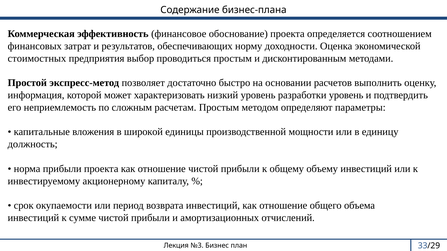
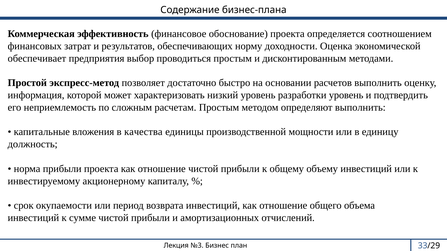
стоимостных: стоимостных -> обеспечивает (37, 58)
определяют параметры: параметры -> выполнить (360, 108)
широкой: широкой -> качества (143, 132)
